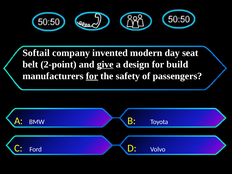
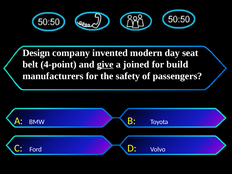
Softail: Softail -> Design (36, 53)
2-point: 2-point -> 4-point (58, 64)
design: design -> joined (136, 64)
for underline: present -> none (92, 76)
